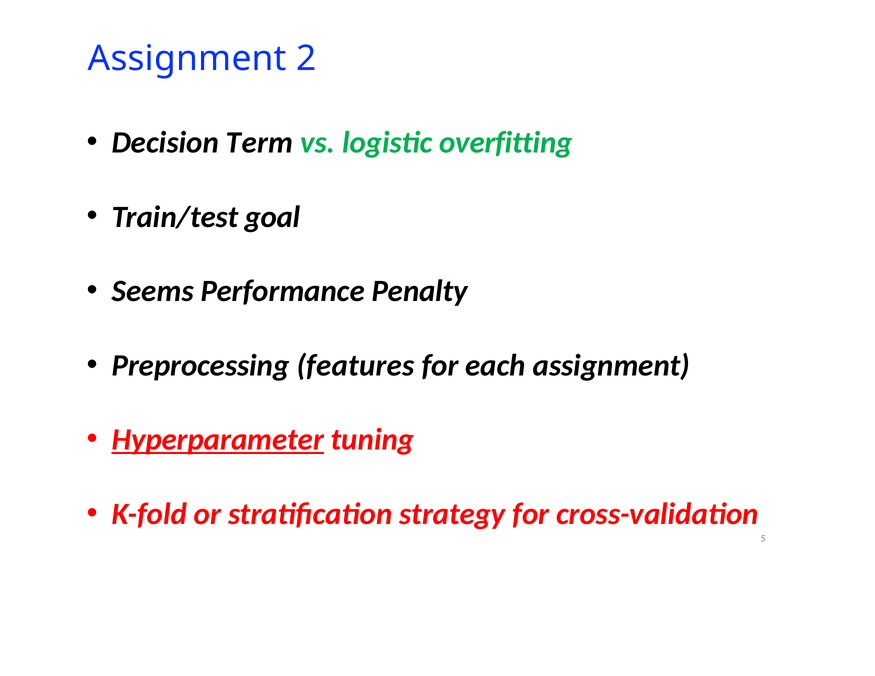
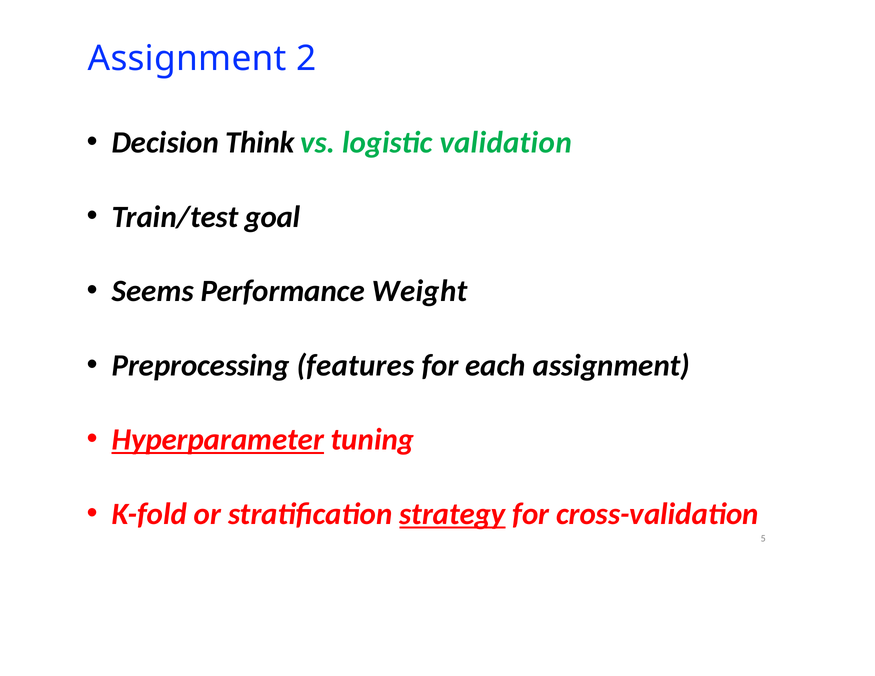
Term: Term -> Think (260, 143)
overfitting: overfitting -> validation (506, 143)
Penalty: Penalty -> Weight (420, 291)
strategy underline: none -> present (452, 514)
